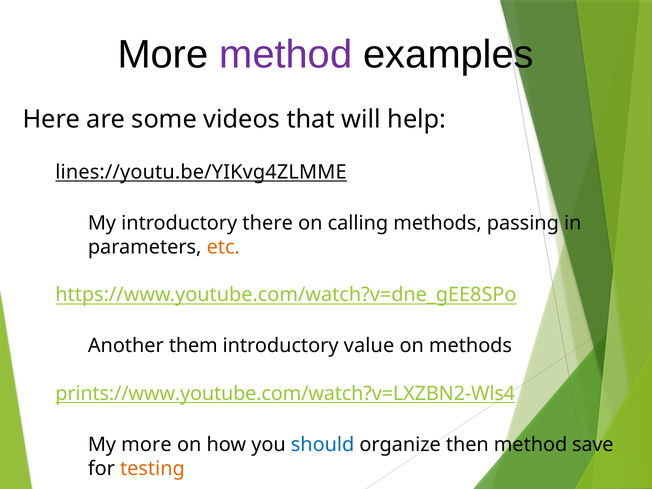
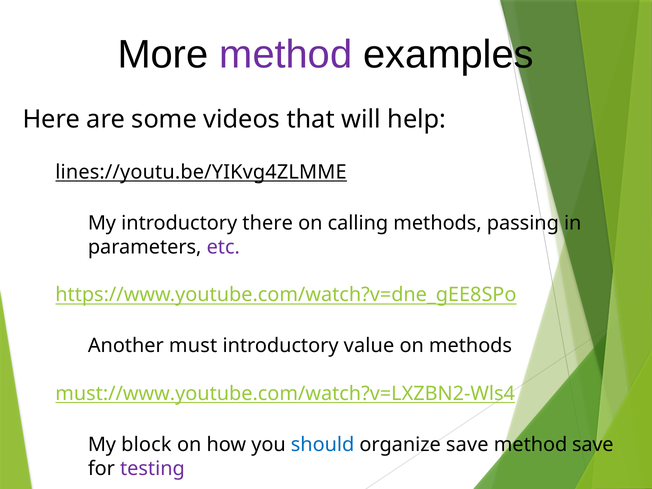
etc colour: orange -> purple (223, 247)
them: them -> must (193, 346)
prints://www.youtube.com/watch?v=LXZBN2-Wls4: prints://www.youtube.com/watch?v=LXZBN2-Wls4 -> must://www.youtube.com/watch?v=LXZBN2-Wls4 (285, 394)
My more: more -> block (146, 445)
organize then: then -> save (467, 445)
testing colour: orange -> purple (152, 469)
